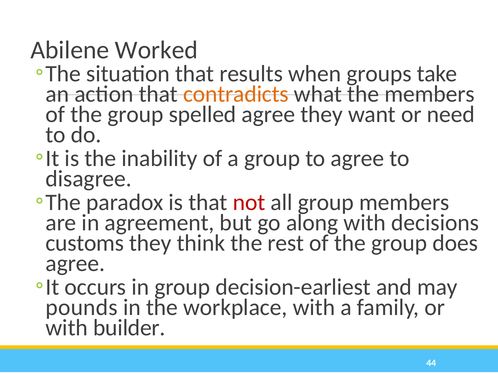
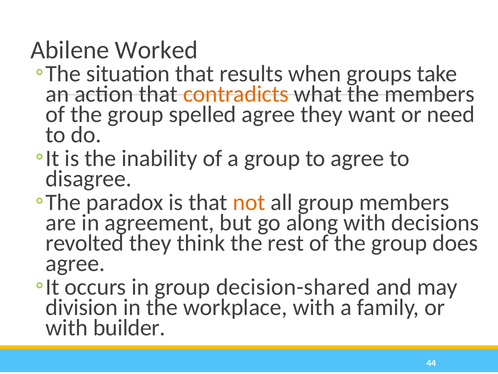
not colour: red -> orange (249, 202)
customs: customs -> revolted (85, 243)
decision-earliest: decision-earliest -> decision-shared (293, 287)
pounds: pounds -> division (82, 307)
